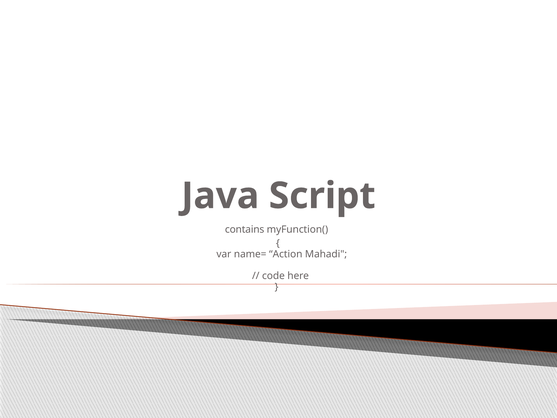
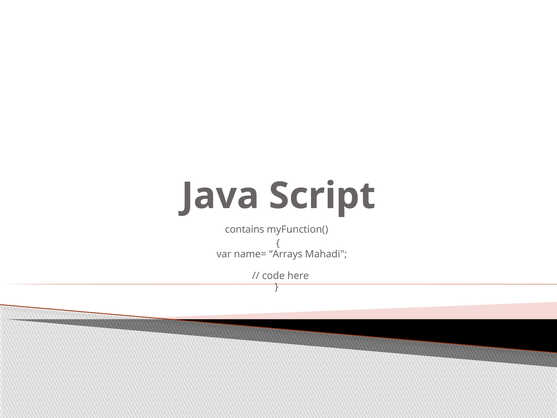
Action: Action -> Arrays (286, 254)
